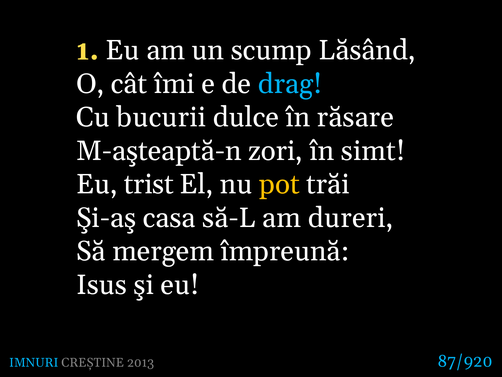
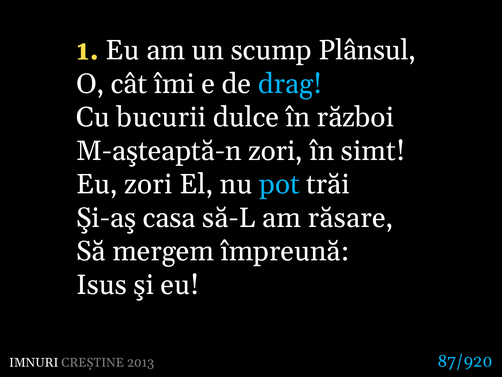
Lăsând: Lăsând -> Plânsul (367, 50)
răsare: răsare -> război (355, 117)
Eu trist: trist -> zori (149, 184)
pot colour: yellow -> light blue (279, 184)
dureri: dureri -> răsare (351, 218)
IMNURI colour: light blue -> white (34, 362)
